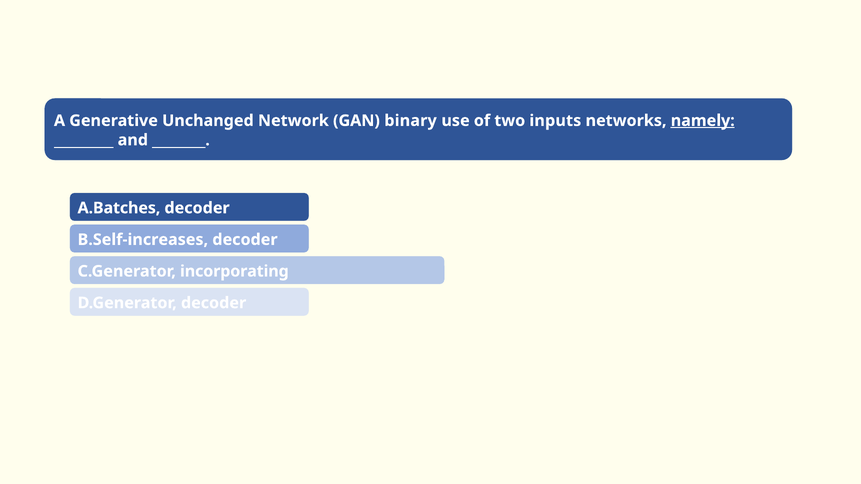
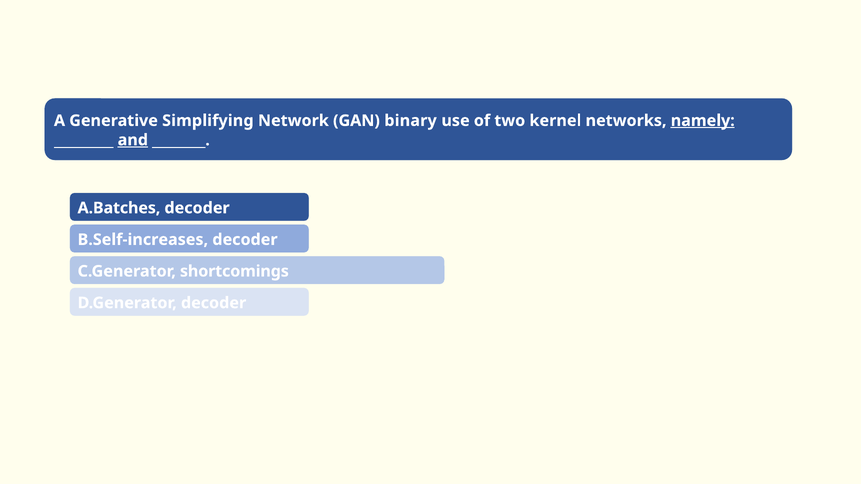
Unchanged: Unchanged -> Simplifying (208, 121)
inputs: inputs -> kernel (555, 121)
and underline: none -> present (133, 140)
incorporating: incorporating -> shortcomings (234, 271)
